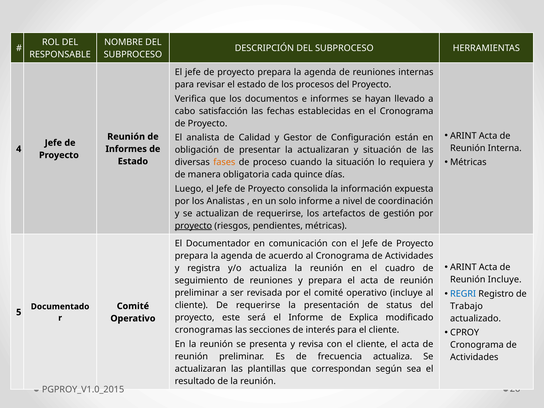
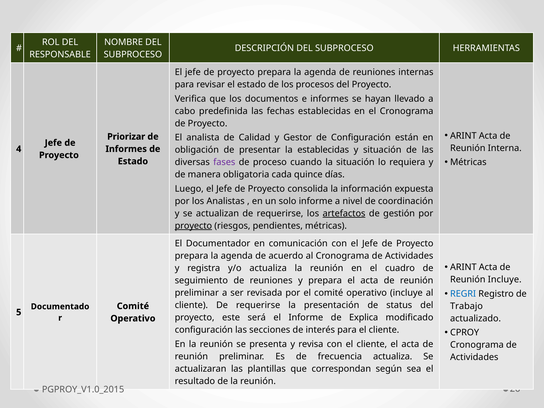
satisfacción: satisfacción -> predefinida (223, 111)
Reunión: Reunión -> Priorizar (126, 137)
la actualizaran: actualizaran -> establecidas (323, 150)
fases colour: orange -> purple (224, 162)
artefactos underline: none -> present (344, 213)
cronogramas: cronogramas -> configuración (204, 330)
